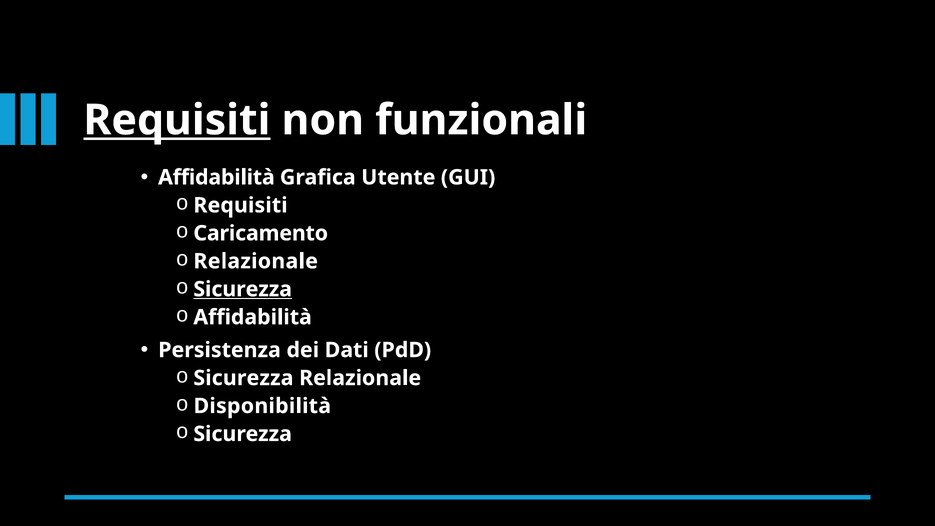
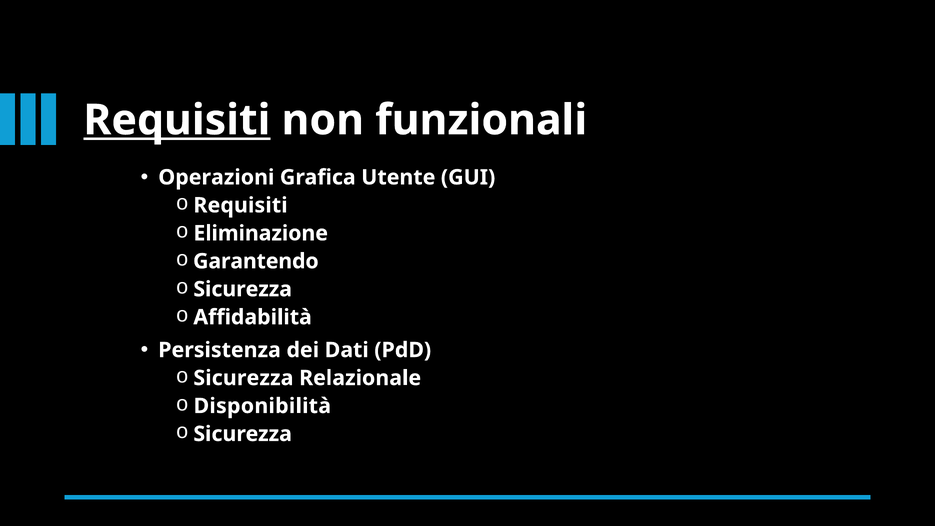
Affidabilità: Affidabilità -> Operazioni (216, 177)
Caricamento: Caricamento -> Eliminazione (261, 233)
Relazionale: Relazionale -> Garantendo (256, 261)
Sicurezza underline: present -> none (243, 289)
